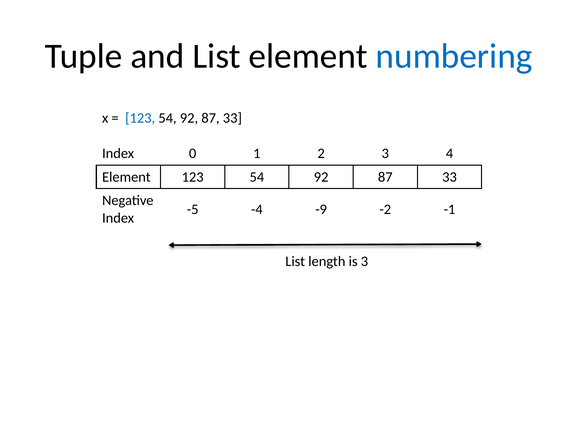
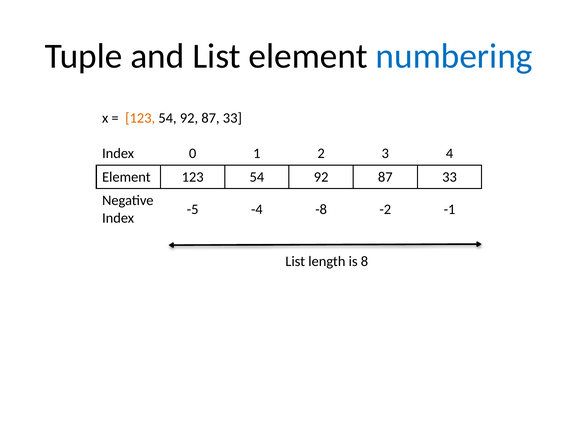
123 colour: blue -> orange (140, 118)
-9: -9 -> -8 (321, 209)
is 3: 3 -> 8 (364, 261)
